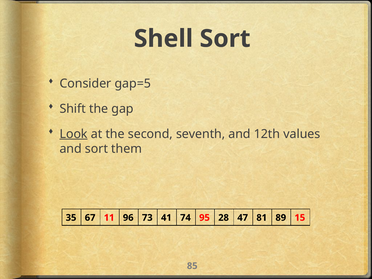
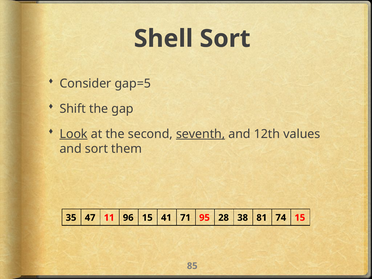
seventh underline: none -> present (201, 134)
67: 67 -> 47 (90, 218)
96 73: 73 -> 15 (147, 218)
74: 74 -> 71 (185, 218)
47: 47 -> 38 (243, 218)
89: 89 -> 74 (281, 218)
